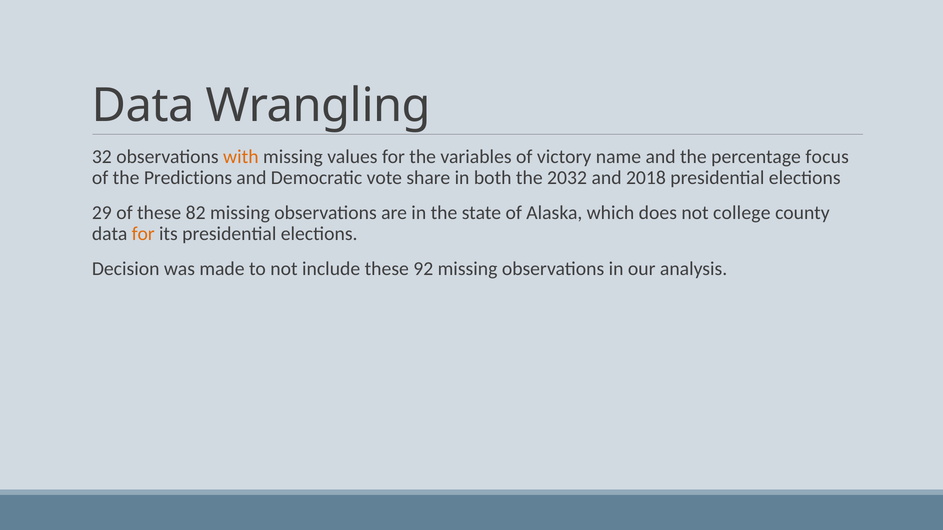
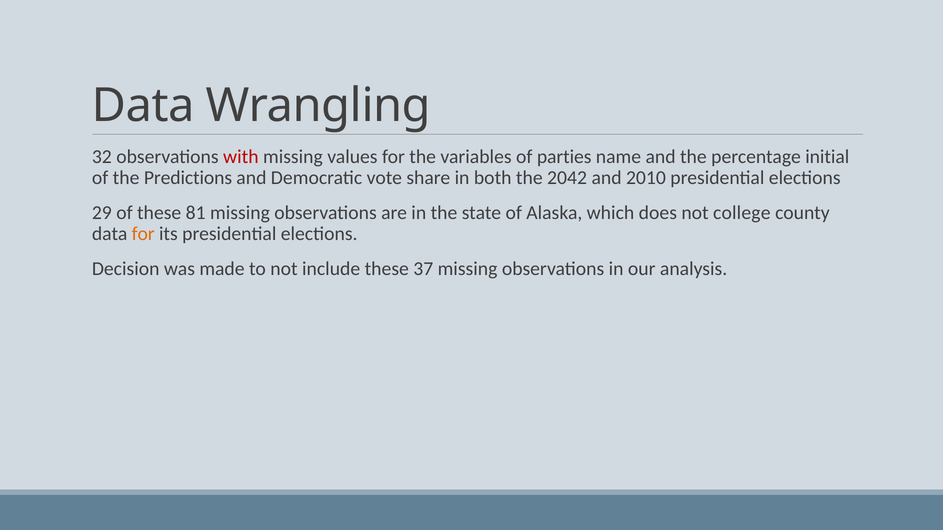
with colour: orange -> red (241, 157)
victory: victory -> parties (564, 157)
focus: focus -> initial (827, 157)
2032: 2032 -> 2042 (567, 178)
2018: 2018 -> 2010 (646, 178)
82: 82 -> 81 (196, 213)
92: 92 -> 37 (423, 269)
